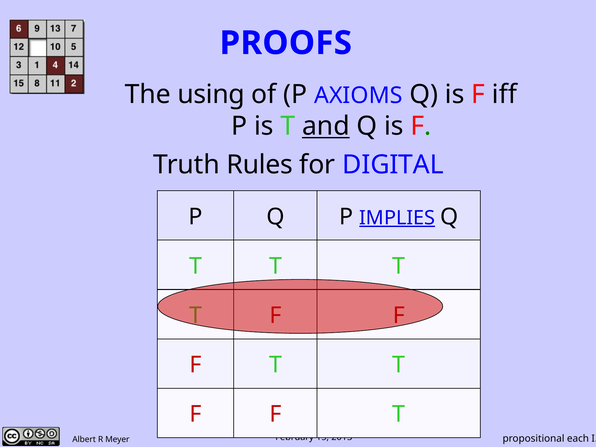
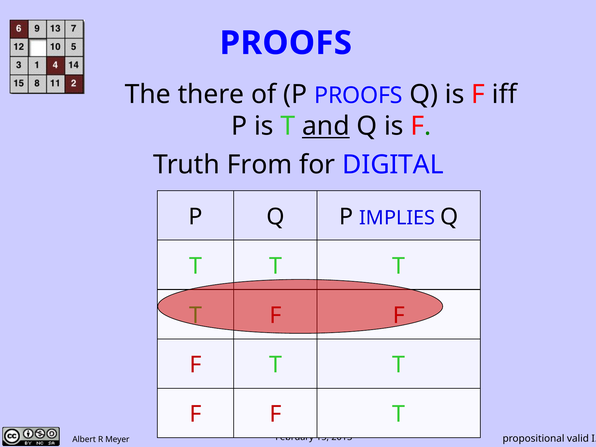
using: using -> there (211, 94)
P AXIOMS: AXIOMS -> PROOFS (358, 96)
Rules: Rules -> From (260, 165)
IMPLIES underline: present -> none (397, 218)
each: each -> valid (578, 439)
